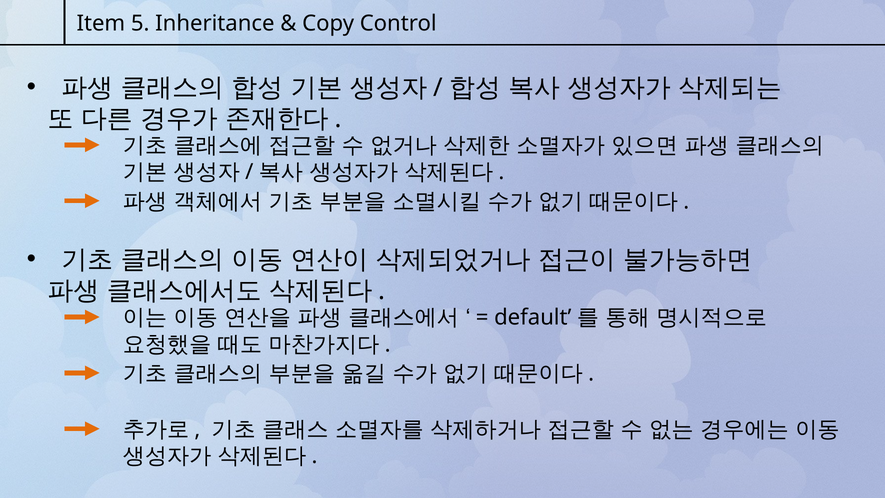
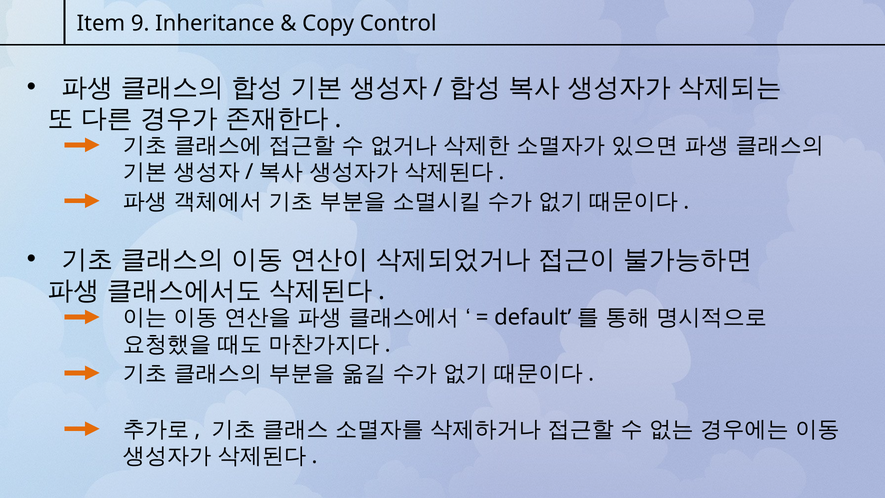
5: 5 -> 9 (140, 24)
